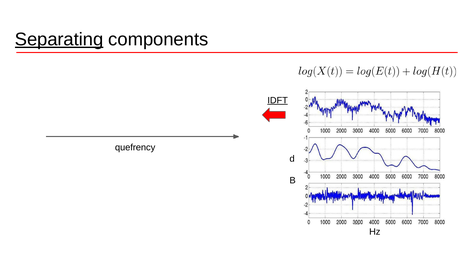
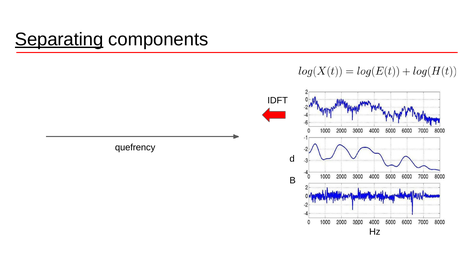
IDFT underline: present -> none (278, 101)
